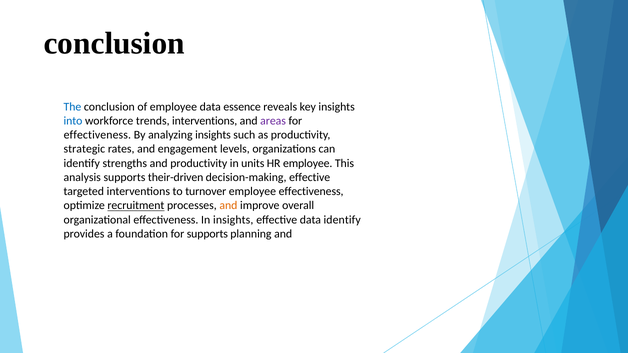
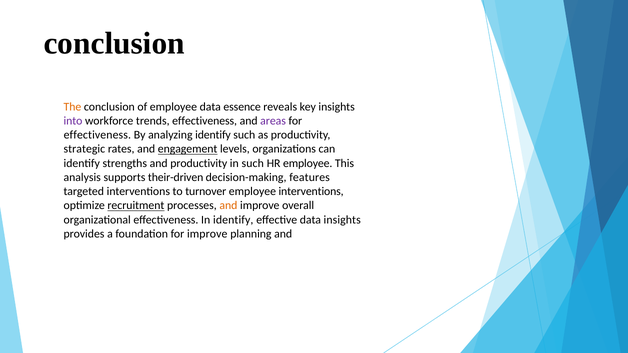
The colour: blue -> orange (72, 107)
into colour: blue -> purple (73, 121)
trends interventions: interventions -> effectiveness (205, 121)
analyzing insights: insights -> identify (213, 135)
engagement underline: none -> present (188, 149)
in units: units -> such (253, 163)
decision-making effective: effective -> features (310, 177)
employee effectiveness: effectiveness -> interventions (311, 192)
In insights: insights -> identify (233, 220)
data identify: identify -> insights (342, 220)
for supports: supports -> improve (207, 234)
